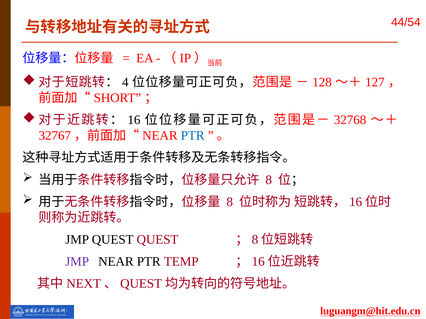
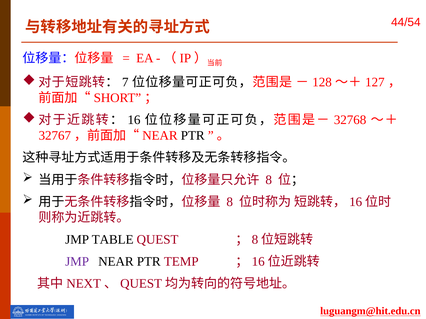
4: 4 -> 7 (125, 82)
PTR colour: blue -> black (193, 136)
JMP QUEST: QUEST -> TABLE (113, 240)
